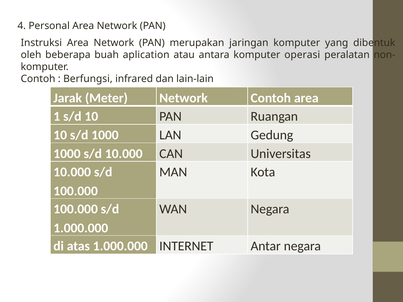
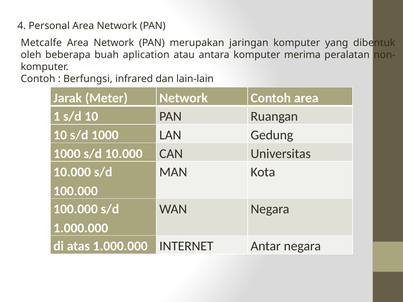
Instruksi: Instruksi -> Metcalfe (41, 43)
operasi: operasi -> merima (302, 55)
